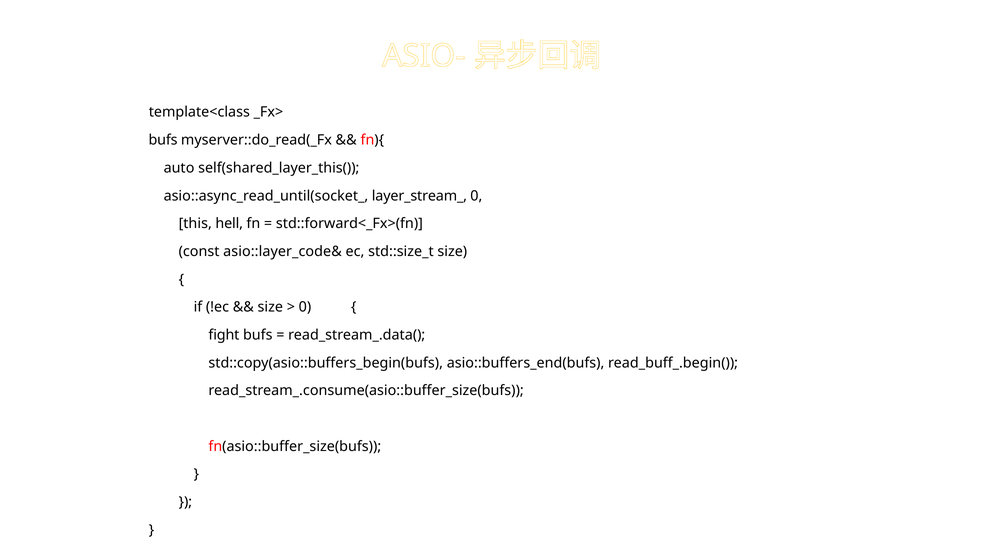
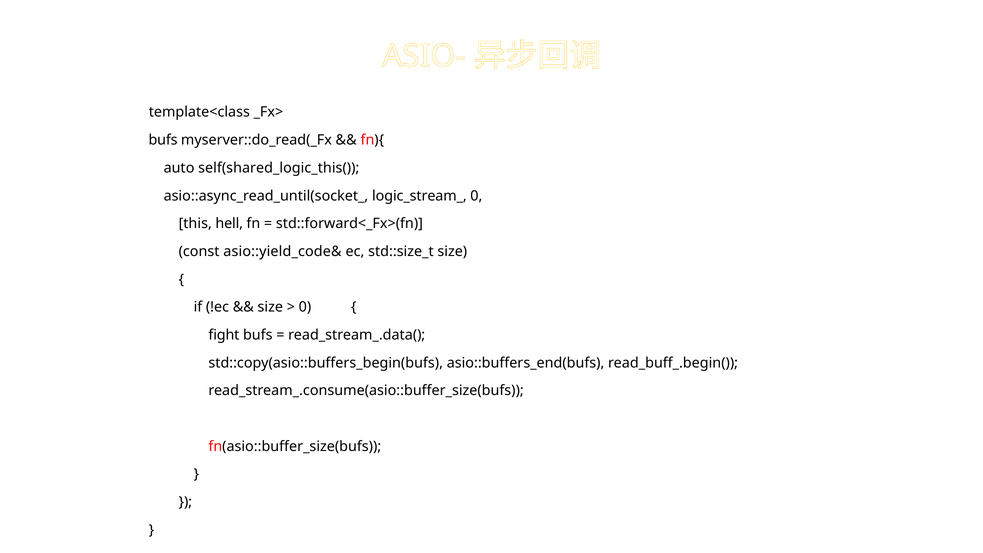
self(shared_layer_this(: self(shared_layer_this( -> self(shared_logic_this( (279, 168)
layer_stream_: layer_stream_ -> logic_stream_ (419, 196)
asio::layer_code&: asio::layer_code& -> asio::yield_code& (282, 251)
